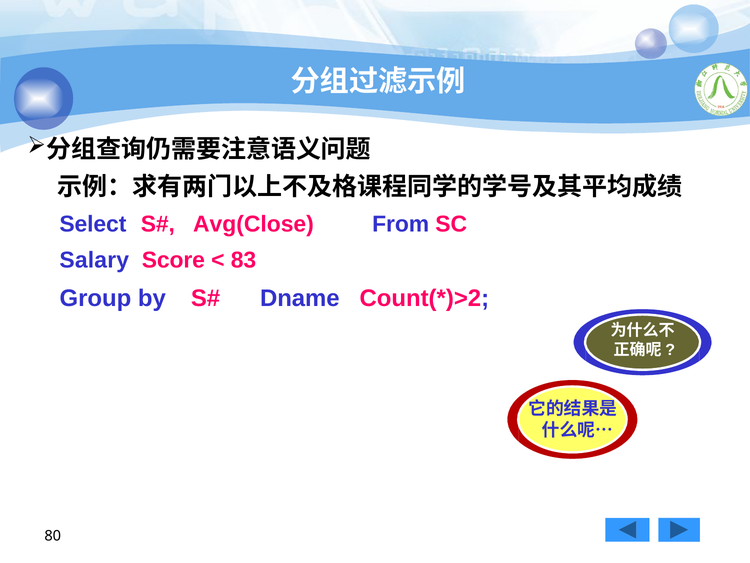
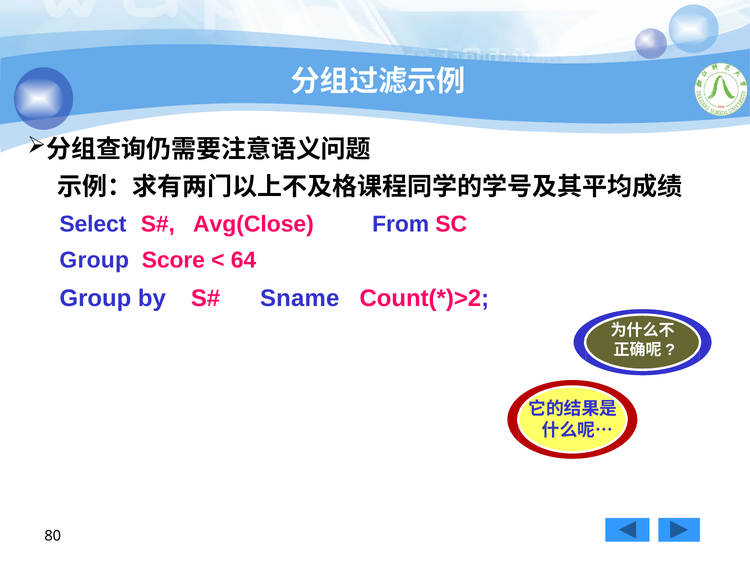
Salary: Salary -> Group (94, 260)
83: 83 -> 64 (243, 260)
Dname: Dname -> Sname (300, 298)
